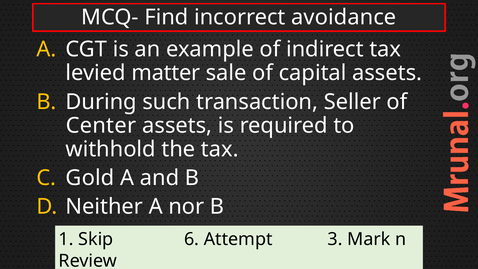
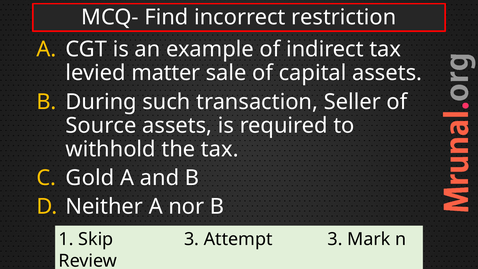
avoidance: avoidance -> restriction (344, 17)
Center: Center -> Source (101, 125)
Skip 6: 6 -> 3 (192, 239)
